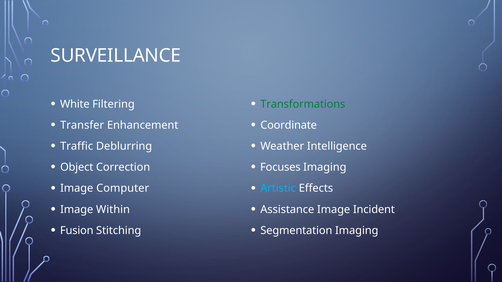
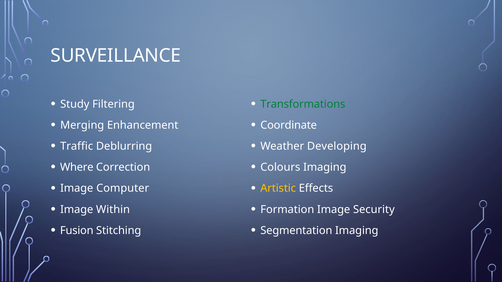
White: White -> Study (75, 104)
Transfer: Transfer -> Merging (82, 126)
Intelligence: Intelligence -> Developing (337, 147)
Object: Object -> Where (77, 168)
Focuses: Focuses -> Colours (280, 168)
Artistic colour: light blue -> yellow (278, 189)
Assistance: Assistance -> Formation (287, 210)
Incident: Incident -> Security (374, 210)
